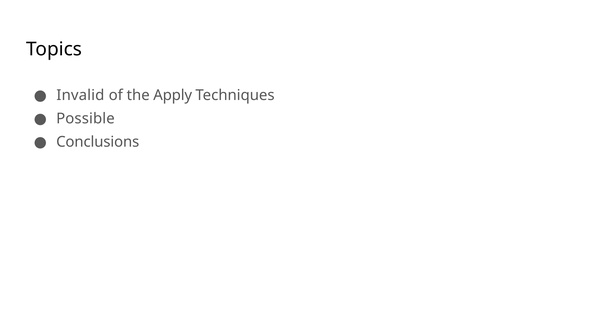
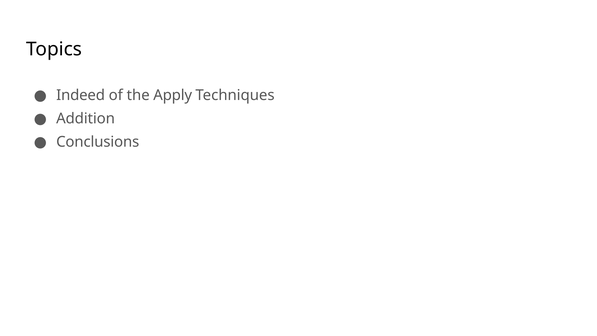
Invalid: Invalid -> Indeed (81, 95)
Possible: Possible -> Addition (86, 119)
